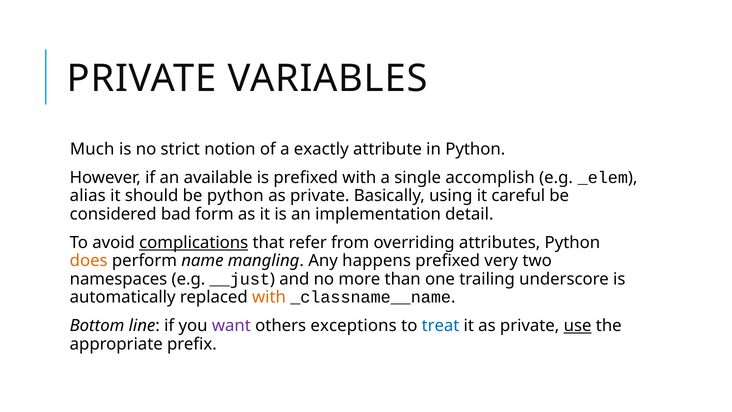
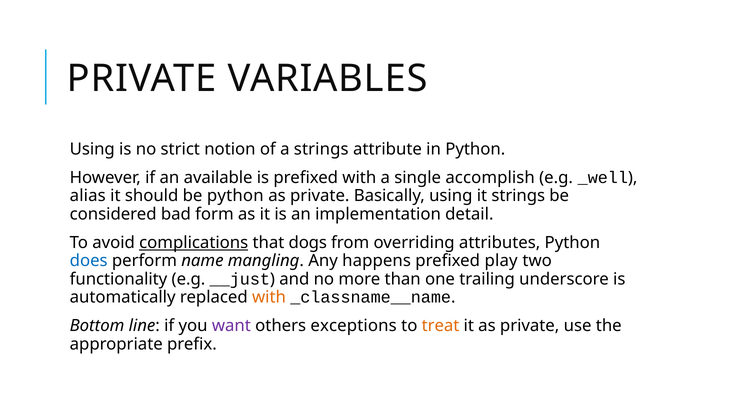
Much: Much -> Using (92, 149)
a exactly: exactly -> strings (321, 149)
_elem: _elem -> _well (603, 178)
it careful: careful -> strings (518, 196)
refer: refer -> dogs (308, 243)
does colour: orange -> blue (89, 261)
very: very -> play (501, 261)
namespaces: namespaces -> functionality (118, 279)
treat colour: blue -> orange (441, 326)
use underline: present -> none (578, 326)
